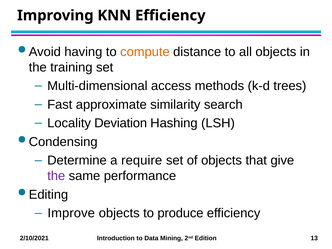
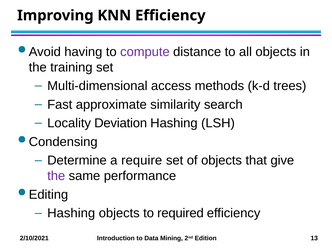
compute colour: orange -> purple (145, 52)
Improve: Improve -> Hashing (71, 213)
produce: produce -> required (180, 213)
